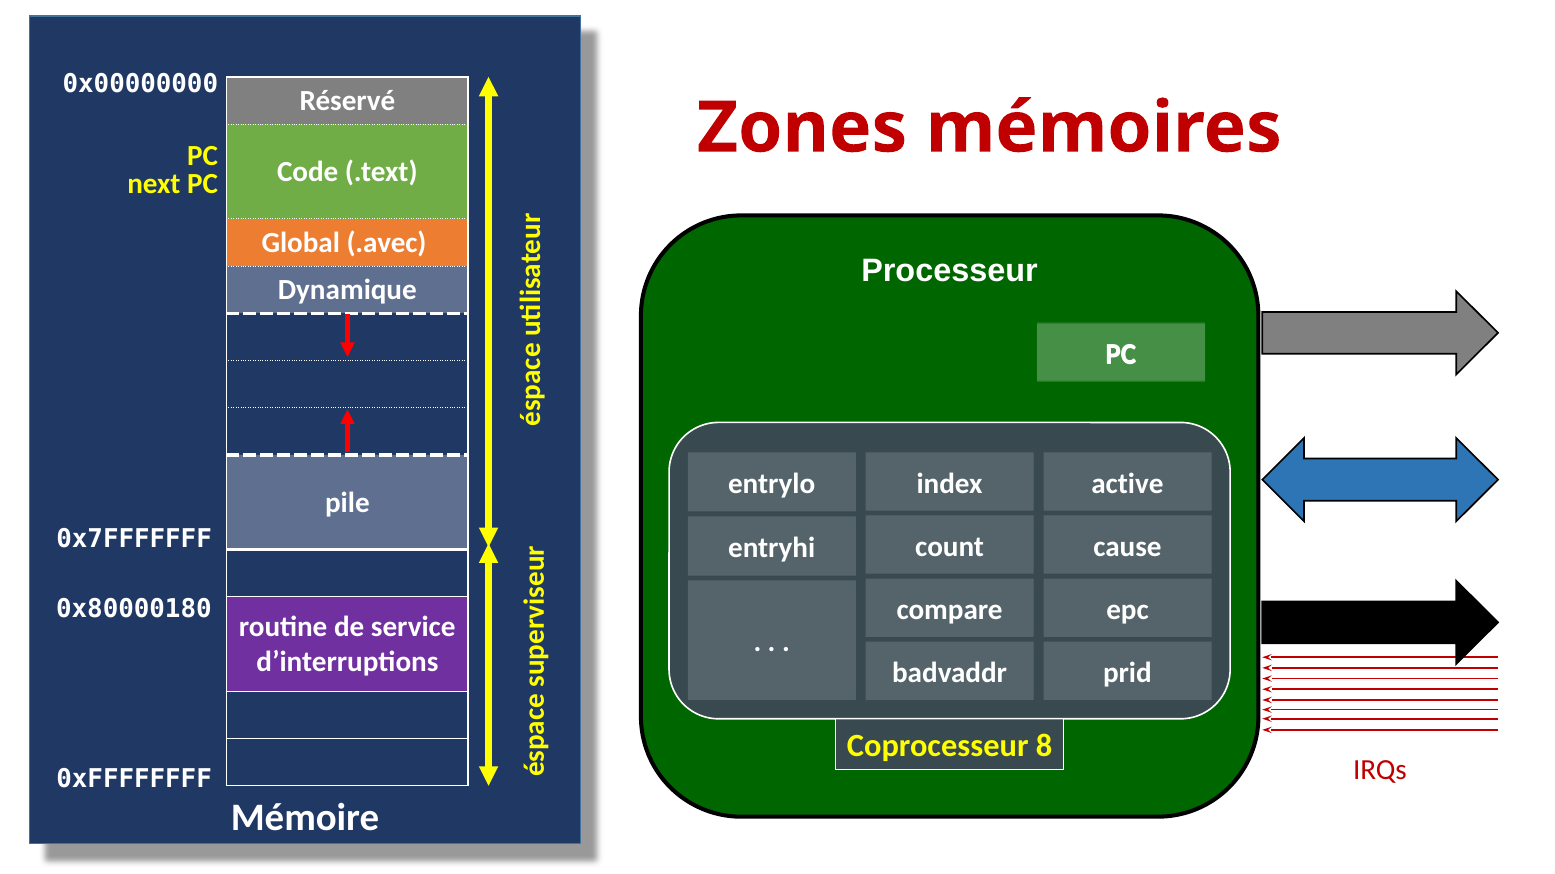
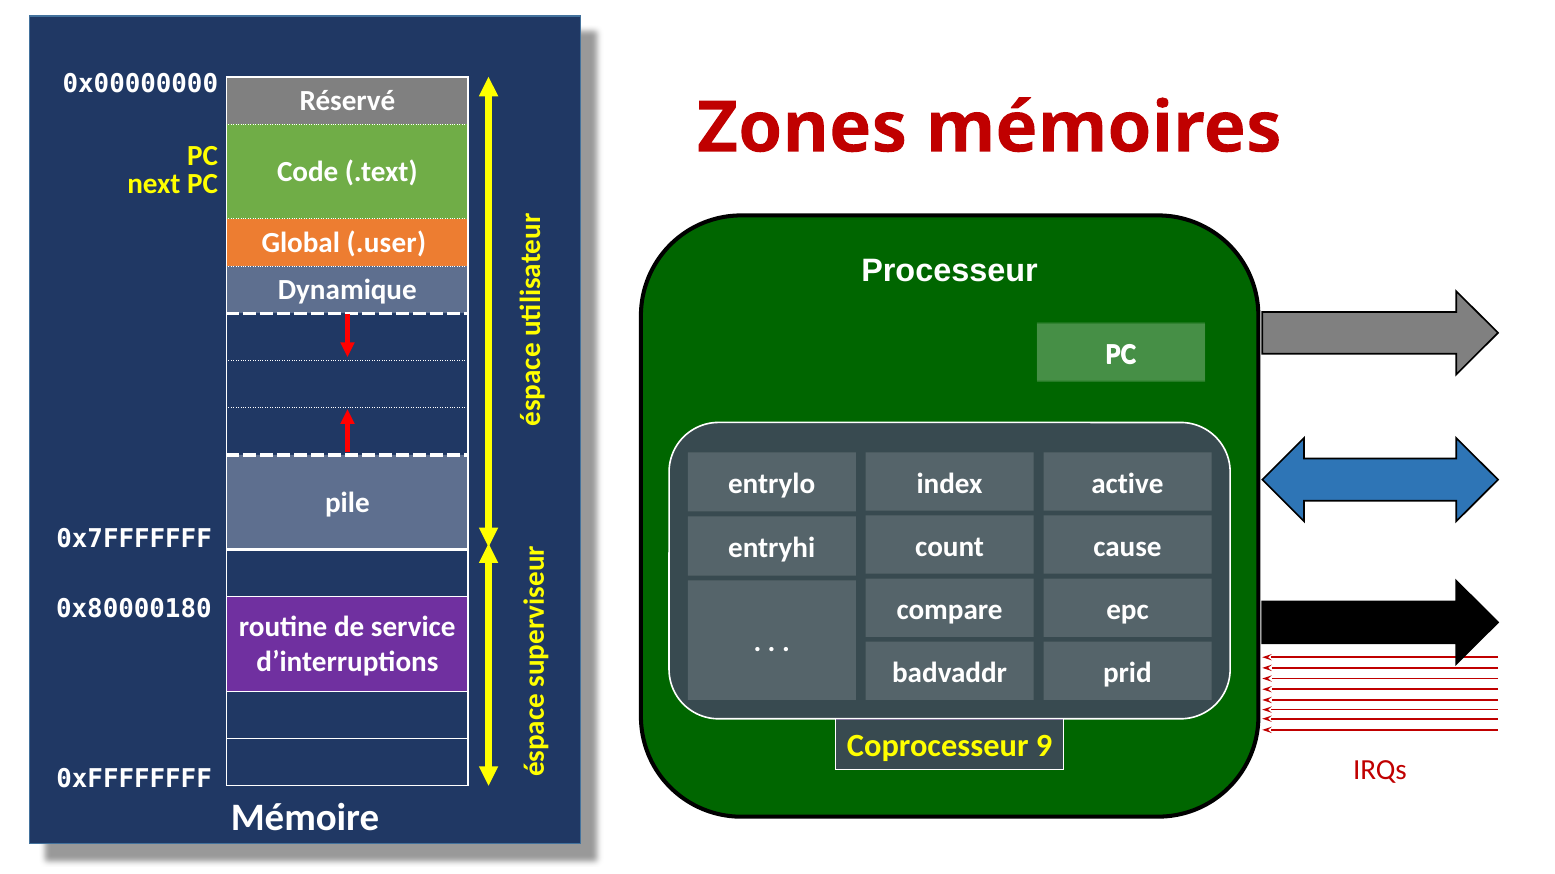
.avec: .avec -> .user (386, 243)
8: 8 -> 9 (1044, 747)
